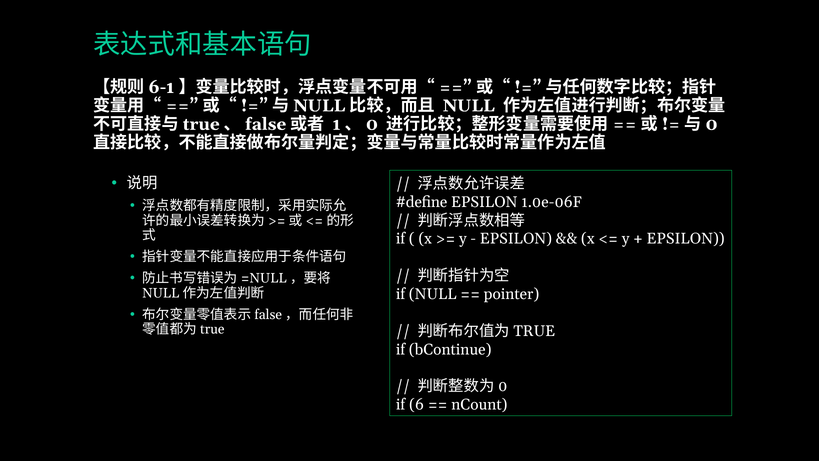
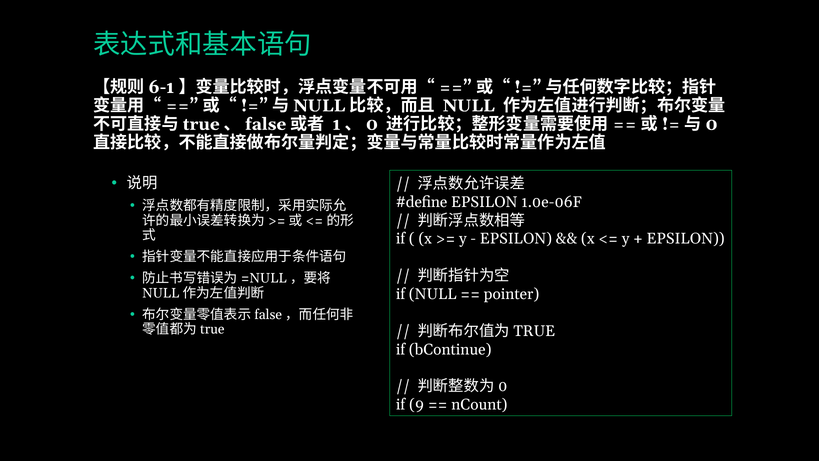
6: 6 -> 9 (417, 405)
